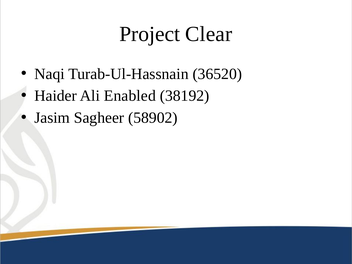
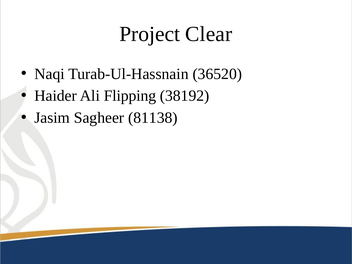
Enabled: Enabled -> Flipping (130, 96)
58902: 58902 -> 81138 (153, 118)
